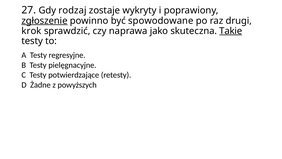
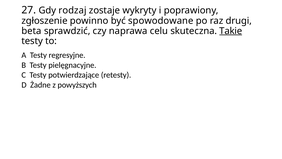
zgłoszenie underline: present -> none (44, 21)
krok: krok -> beta (31, 31)
jako: jako -> celu (159, 31)
